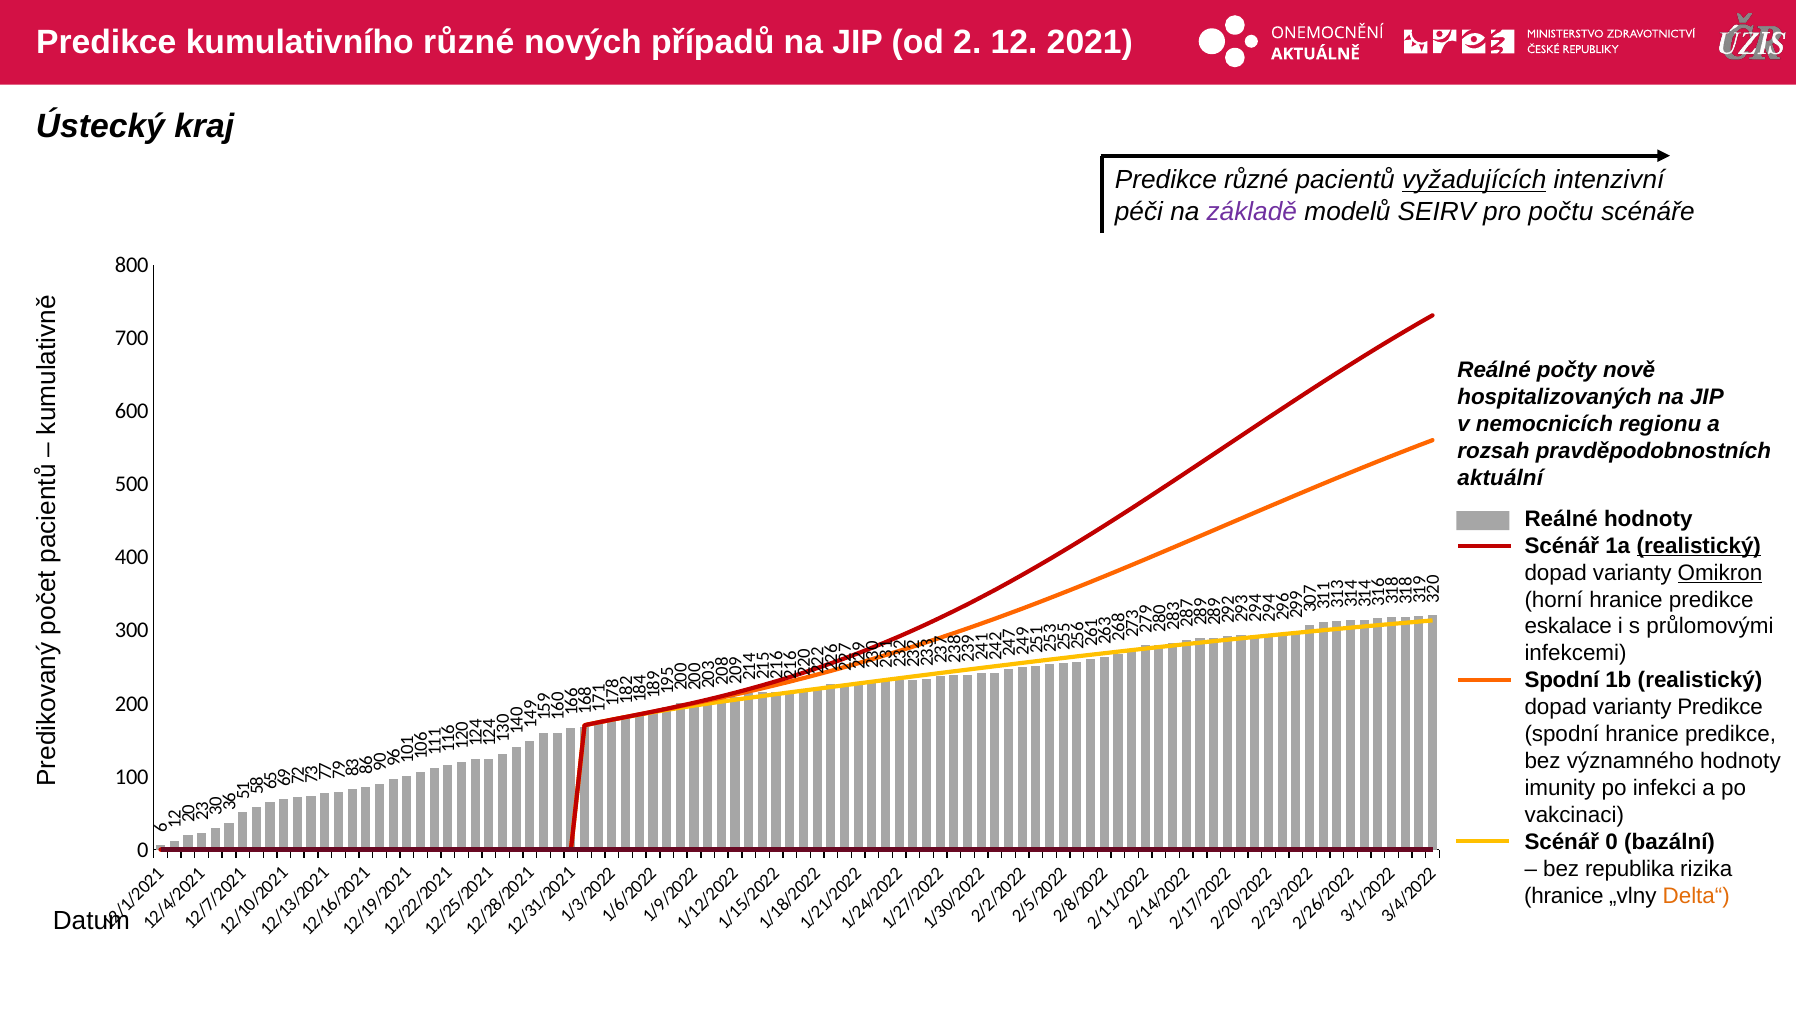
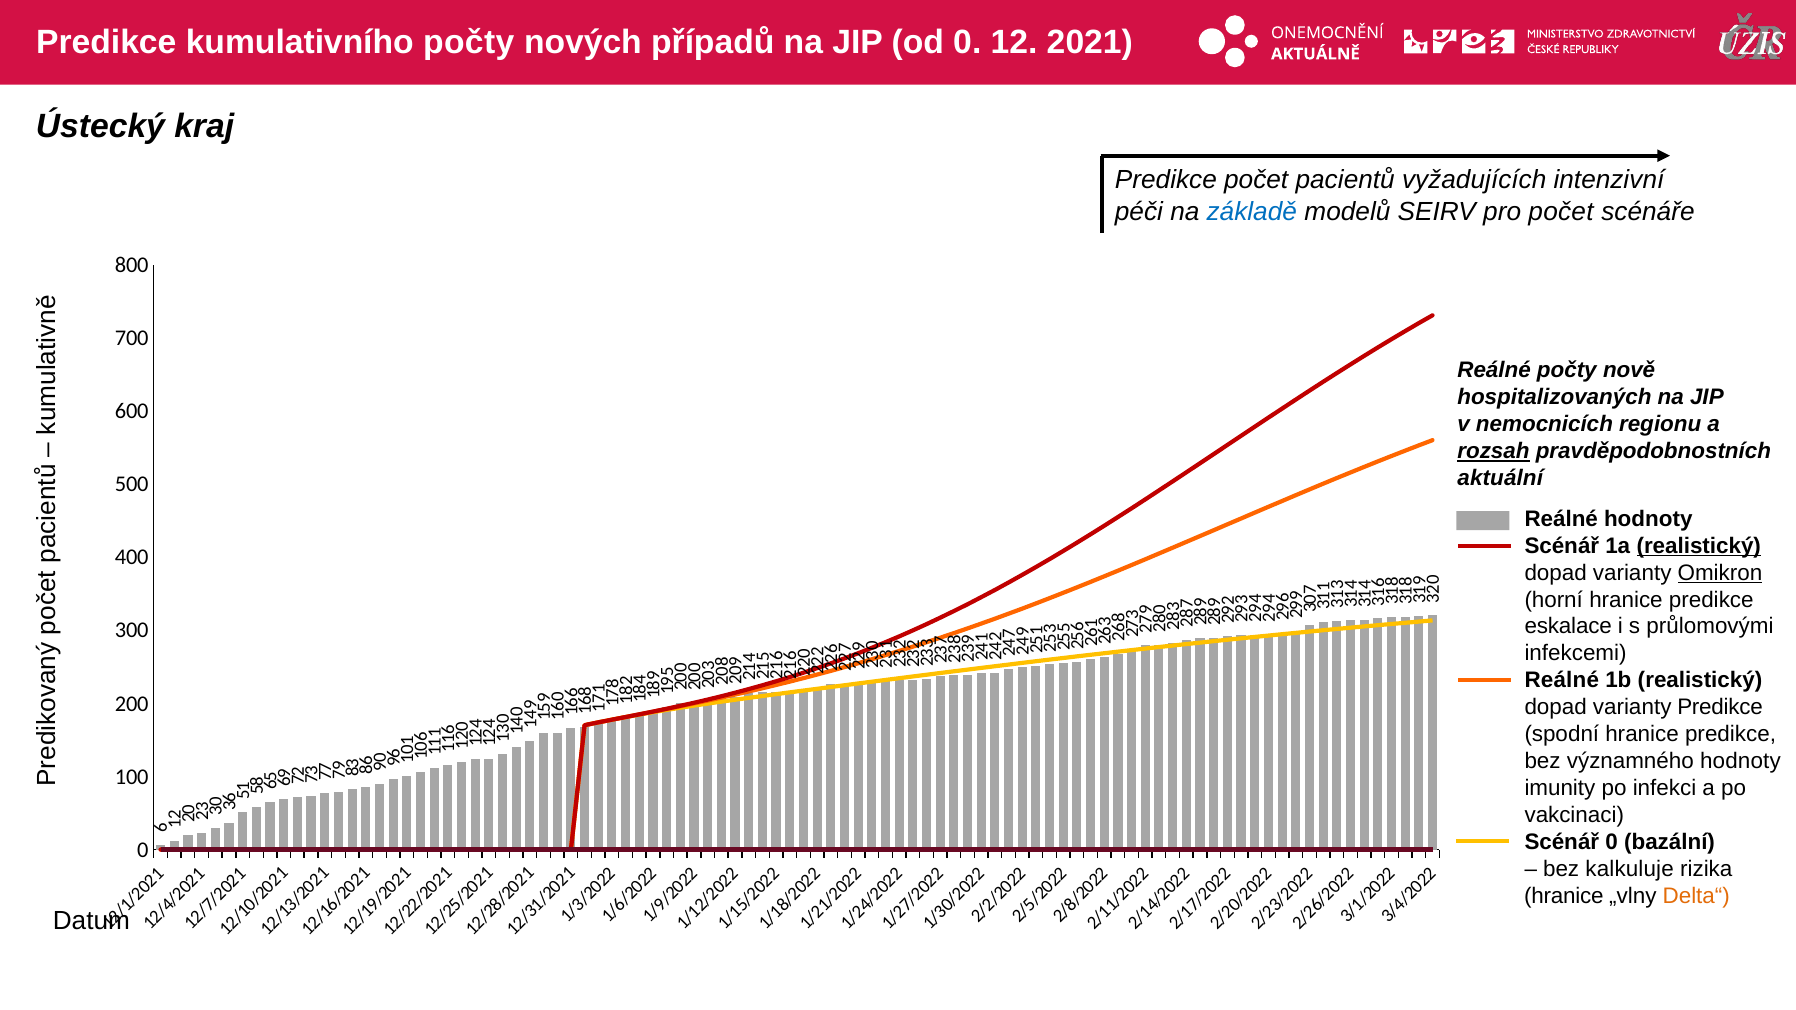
kumulativního různé: různé -> počty (469, 42)
od 2: 2 -> 0 (967, 42)
Predikce různé: různé -> počet (1256, 180)
vyžadujících underline: present -> none (1474, 180)
základě colour: purple -> blue (1252, 212)
pro počtu: počtu -> počet (1561, 212)
rozsah underline: none -> present (1493, 451)
Spodní: Spodní -> Reálné (1562, 681)
republika: republika -> kalkuluje (1630, 869)
